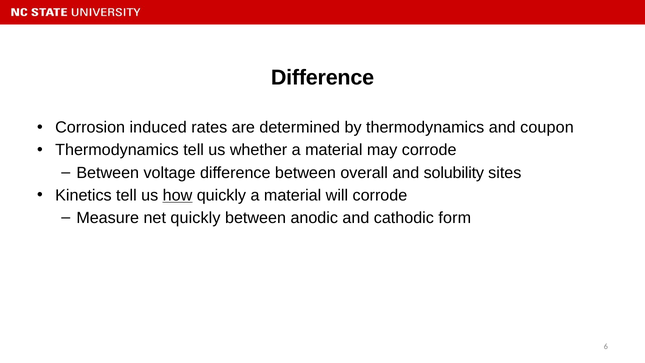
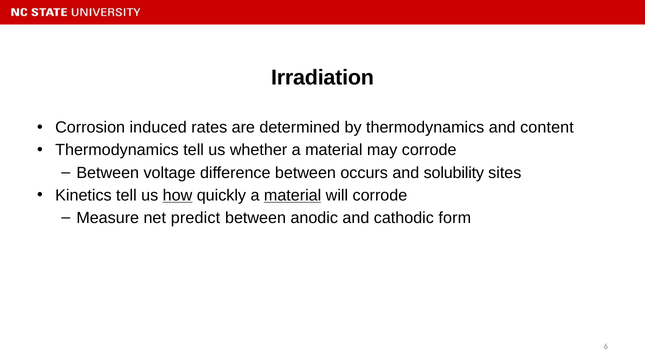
Difference: Difference -> Irradiation (323, 77)
coupon: coupon -> content (547, 128)
overall: overall -> occurs (364, 173)
material underline: none -> present (293, 195)
net quickly: quickly -> predict (195, 218)
